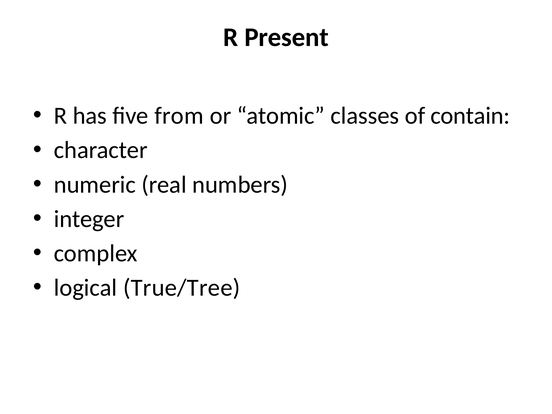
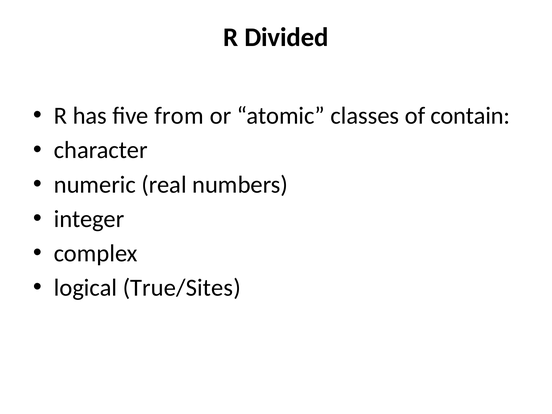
Present: Present -> Divided (287, 37)
True/Tree: True/Tree -> True/Sites (182, 288)
